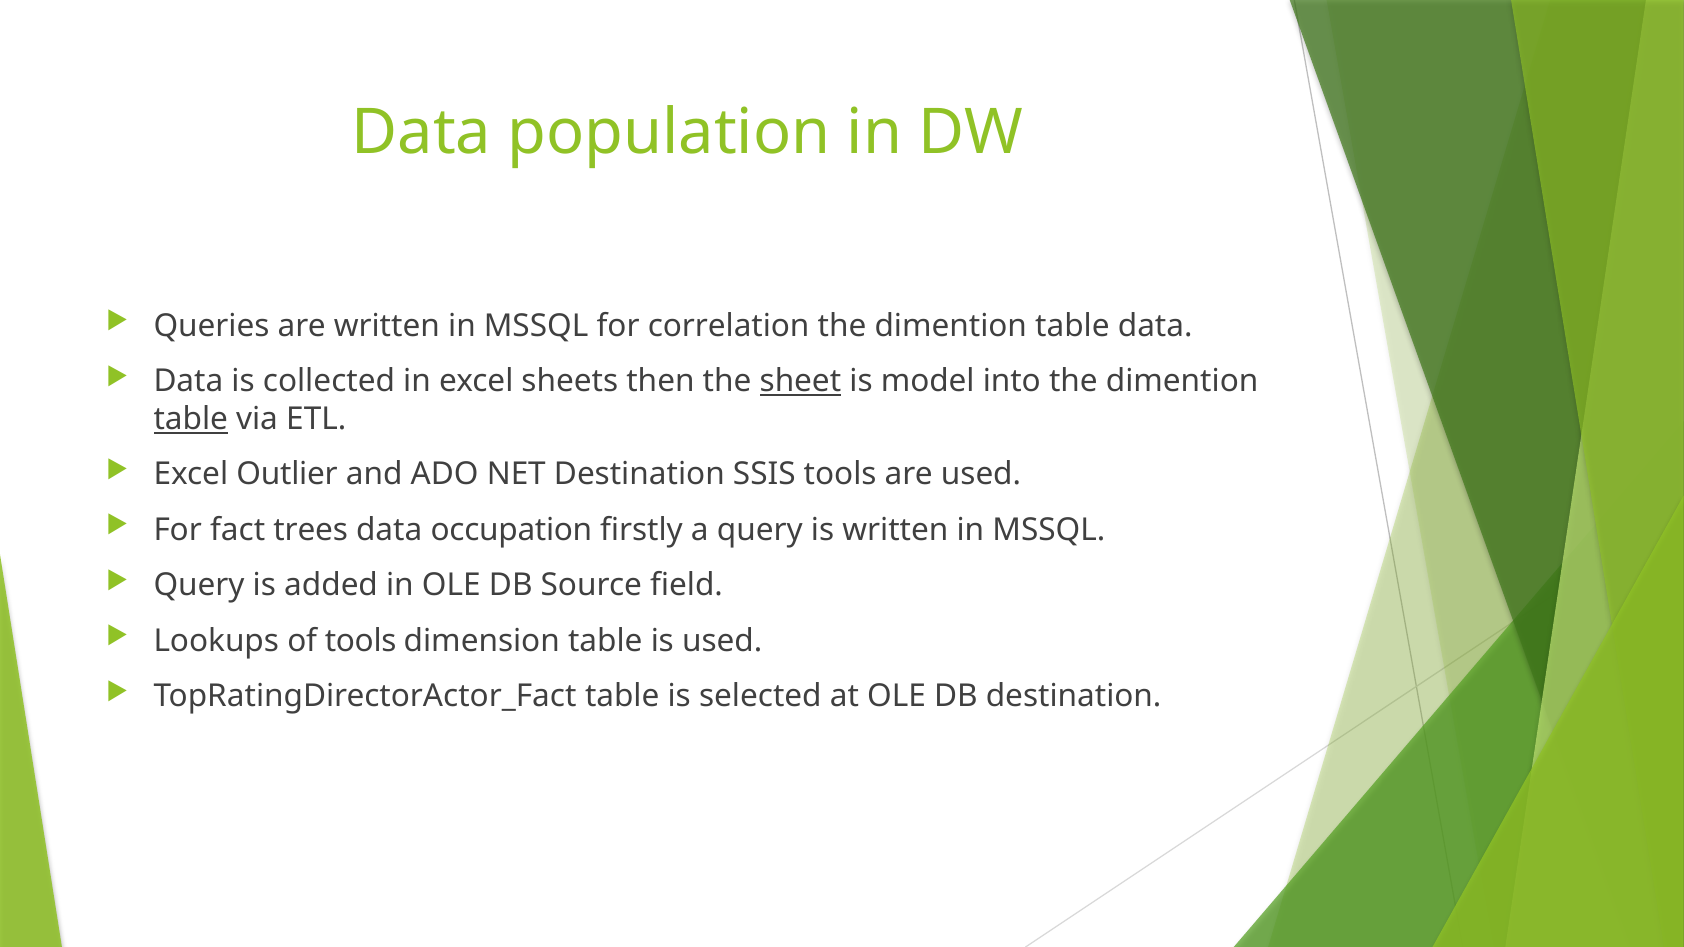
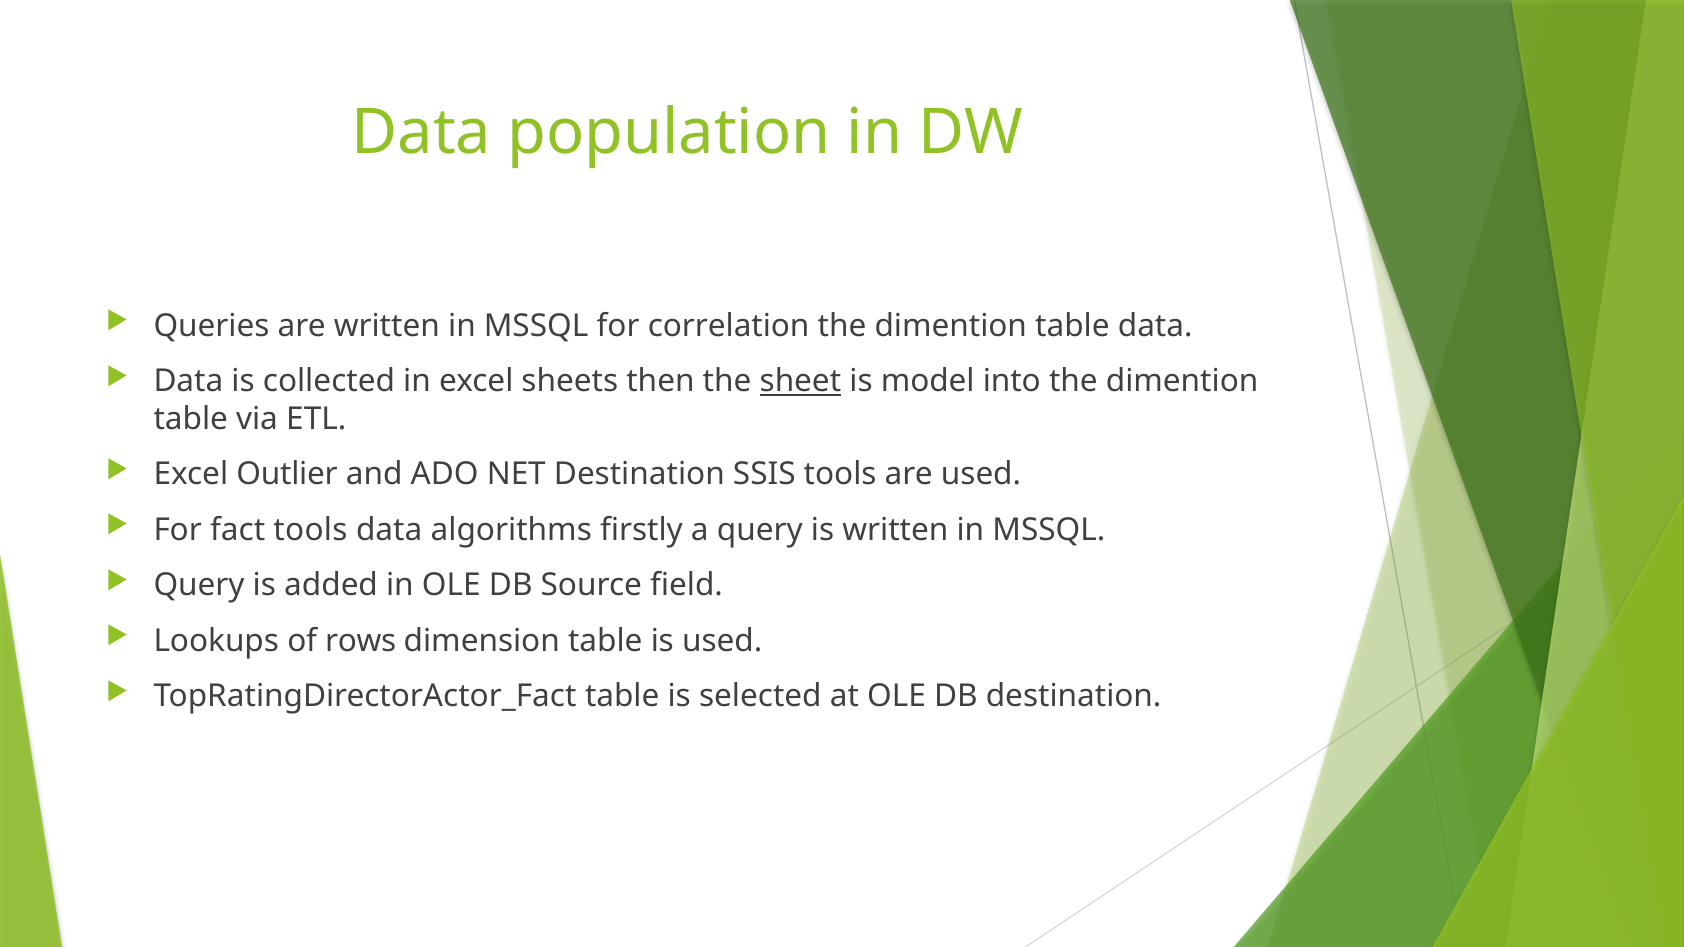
table underline: present -> none (191, 419)
fact trees: trees -> tools (310, 530)
occupation: occupation -> algorithms (511, 530)
of tools: tools -> rows (361, 641)
